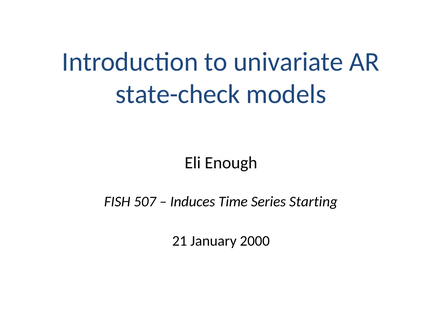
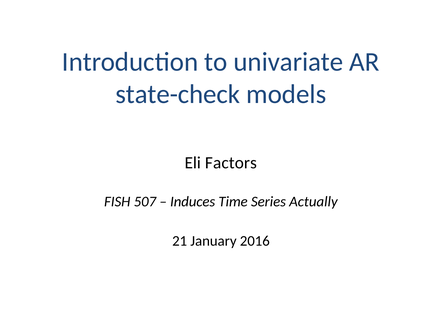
Enough: Enough -> Factors (231, 163)
Starting: Starting -> Actually (313, 201)
2000: 2000 -> 2016 (255, 241)
